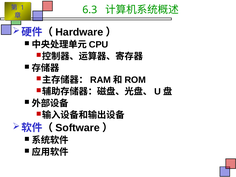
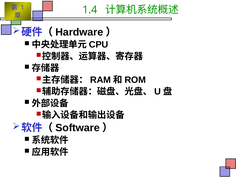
6.3: 6.3 -> 1.4 (90, 10)
